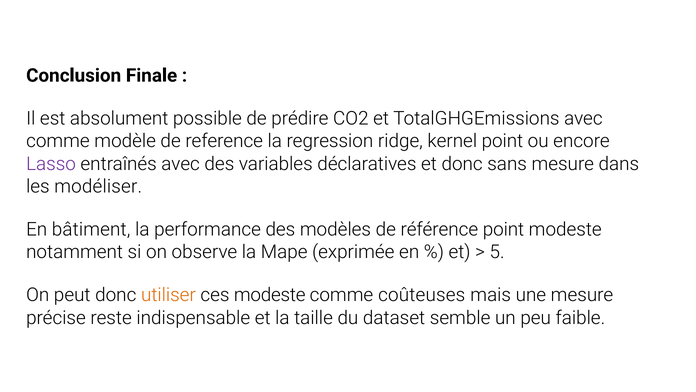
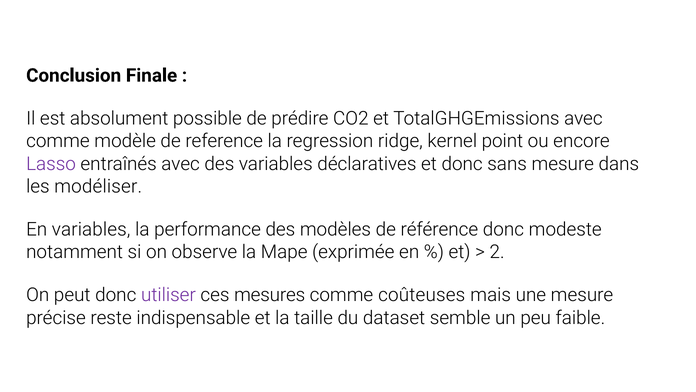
En bâtiment: bâtiment -> variables (91, 229)
référence point: point -> donc (503, 229)
5: 5 -> 2 (497, 252)
utiliser colour: orange -> purple (168, 295)
ces modeste: modeste -> mesures (270, 295)
